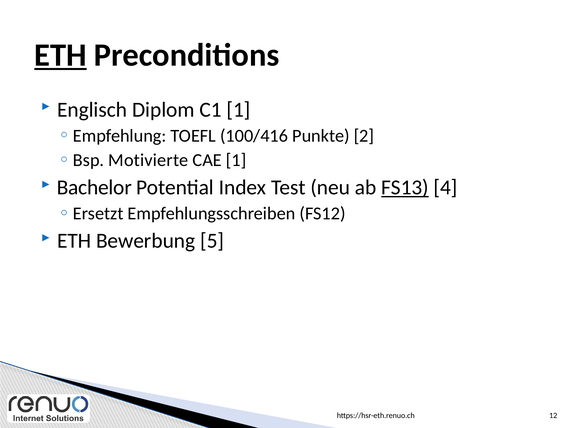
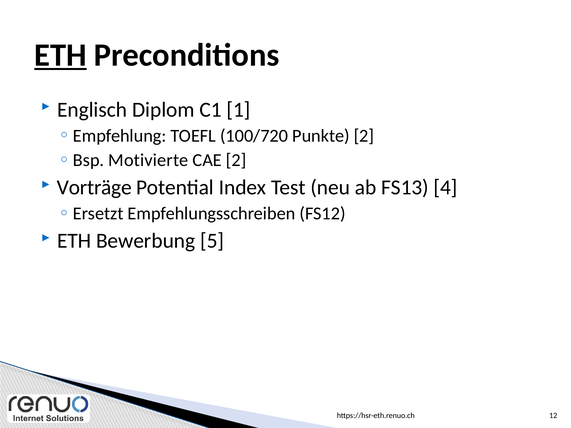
100/416: 100/416 -> 100/720 (254, 136)
CAE 1: 1 -> 2 (236, 160)
Bachelor: Bachelor -> Vorträge (94, 188)
FS13 underline: present -> none (405, 188)
